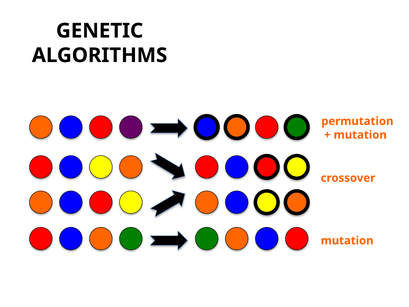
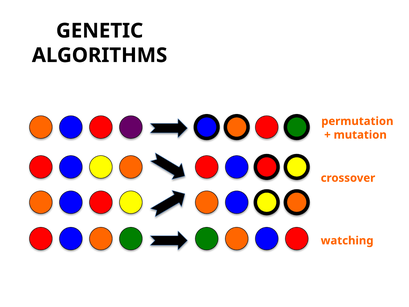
mutation: mutation -> watching (347, 240)
